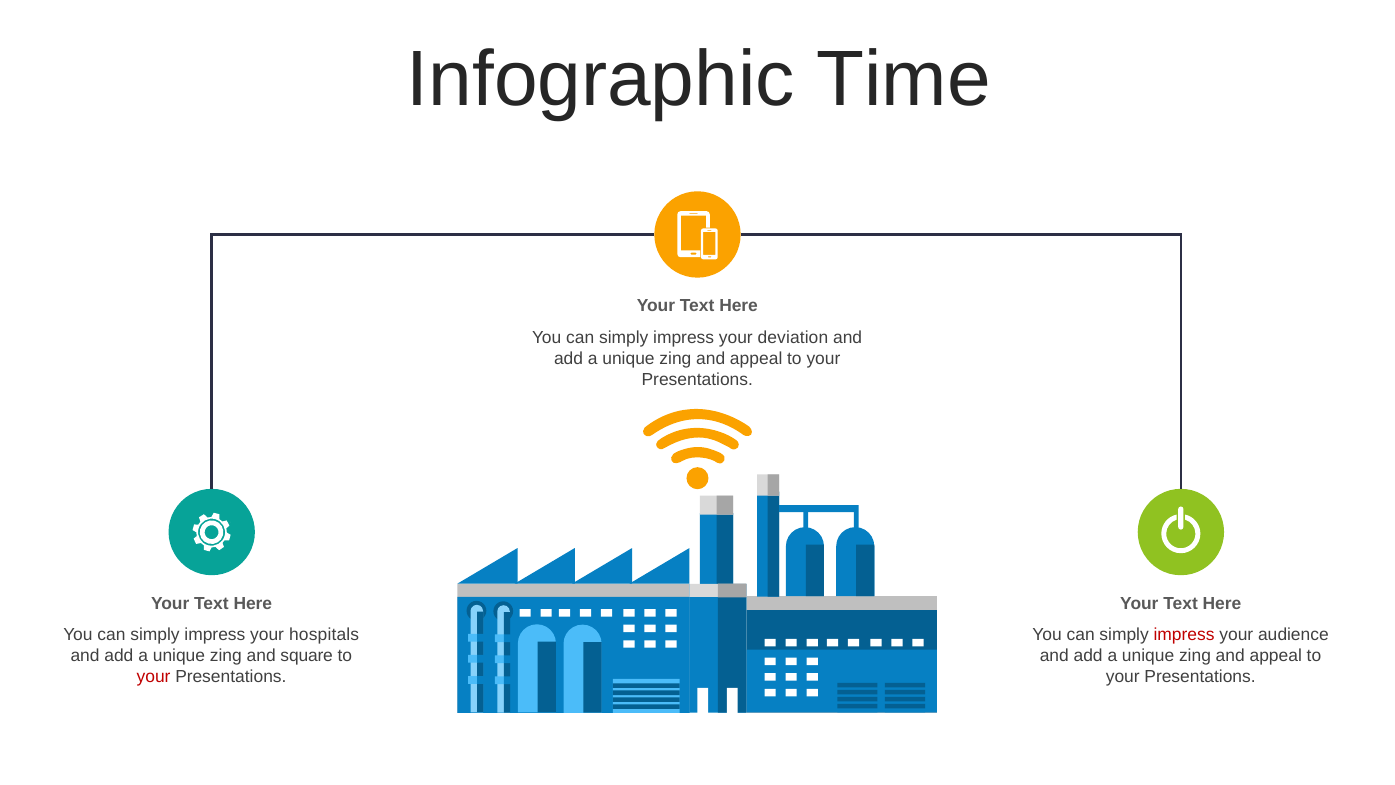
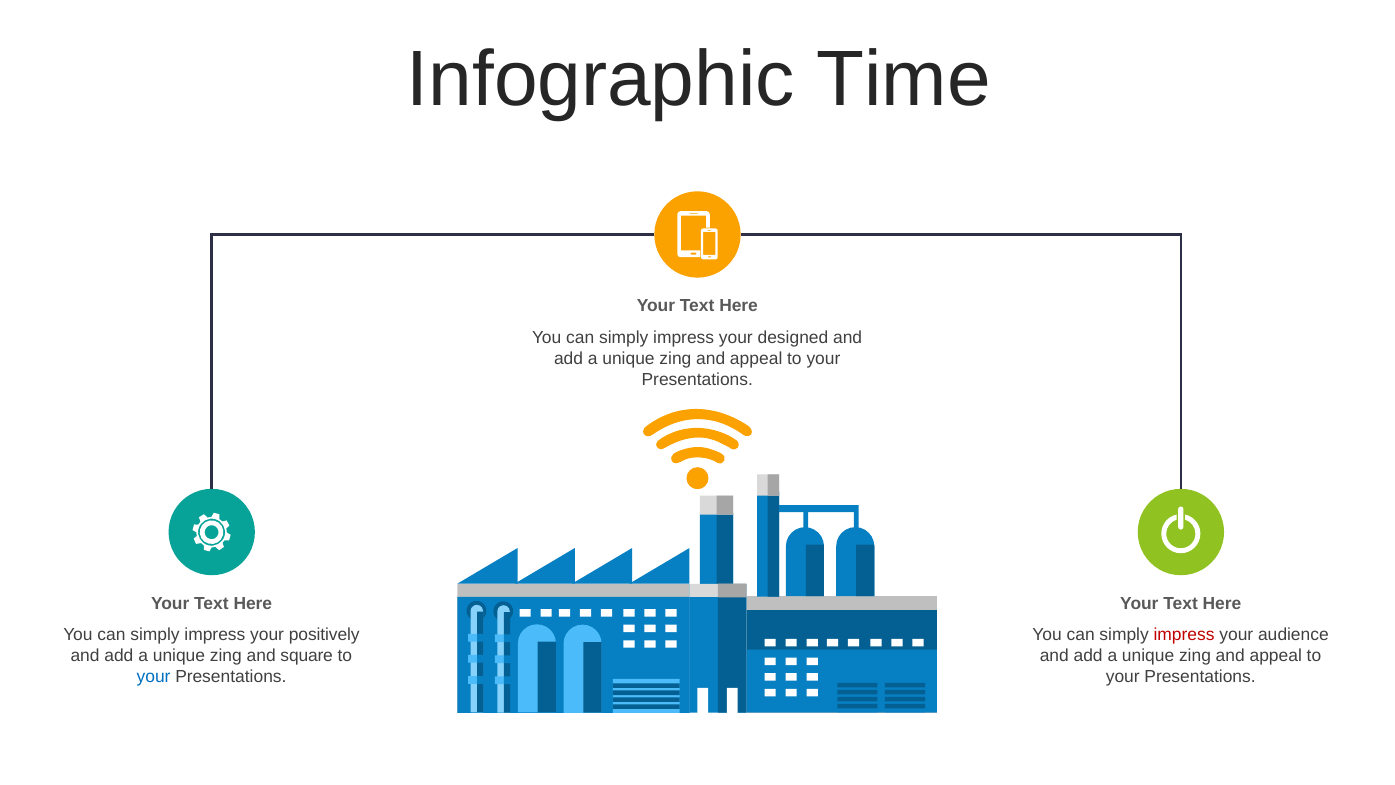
deviation: deviation -> designed (793, 338)
hospitals: hospitals -> positively (324, 635)
your colour: red -> blue (154, 677)
